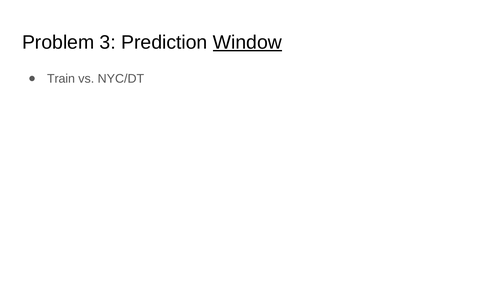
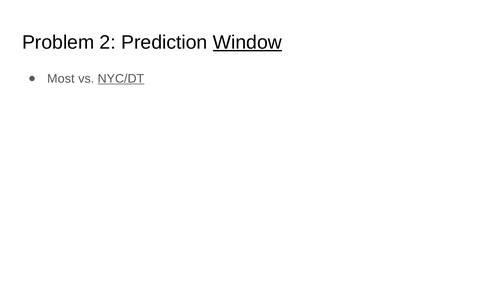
3: 3 -> 2 (108, 42)
Train: Train -> Most (61, 79)
NYC/DT underline: none -> present (121, 79)
